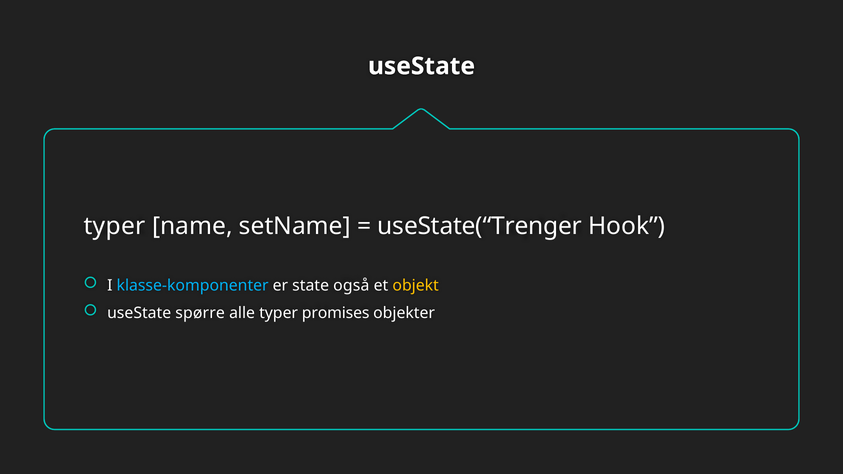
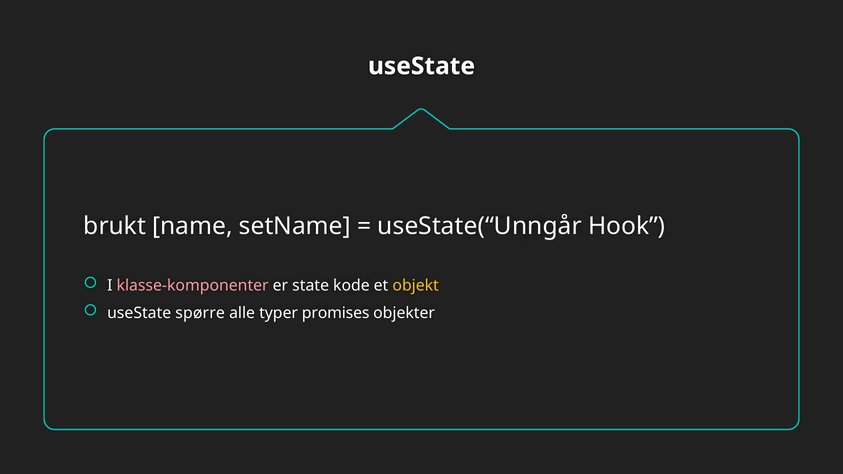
typer: typer -> brukt (115, 226)
useState(“Trenger: useState(“Trenger -> useState(“Unngår (480, 226)
klasse-komponenter colour: light blue -> pink (193, 286)
også: også -> kode (351, 286)
